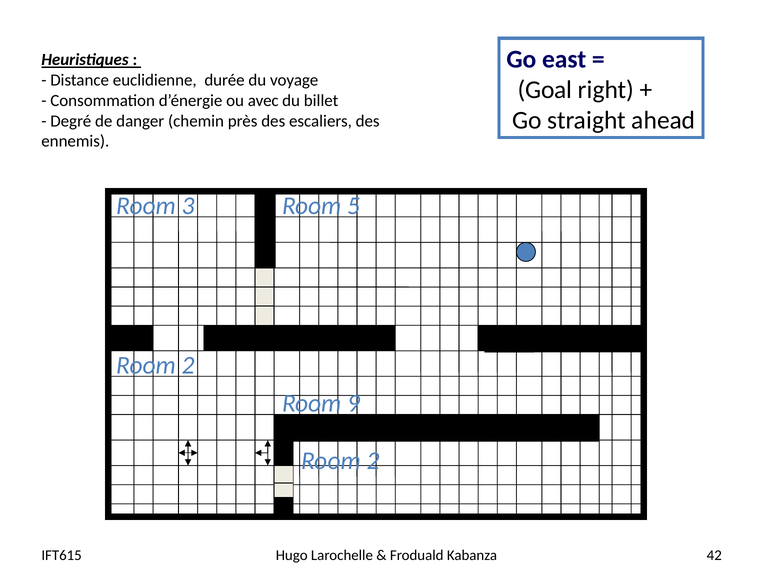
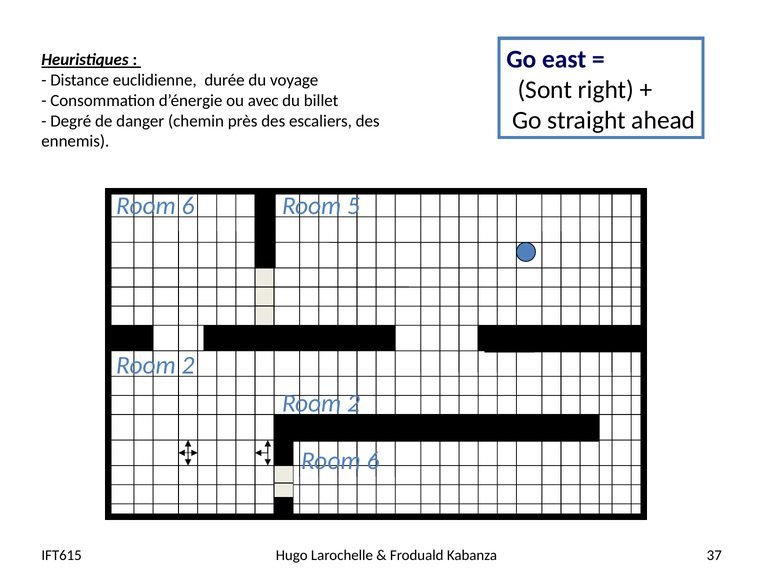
Goal: Goal -> Sont (545, 90)
3: 3 -> 6 (188, 206)
9: 9 -> 2 (354, 403)
2: 2 -> 6 (373, 461)
42: 42 -> 37 (714, 555)
